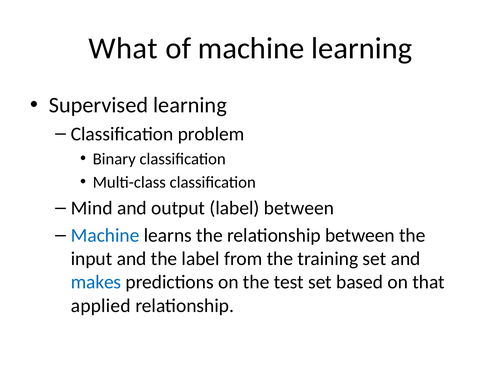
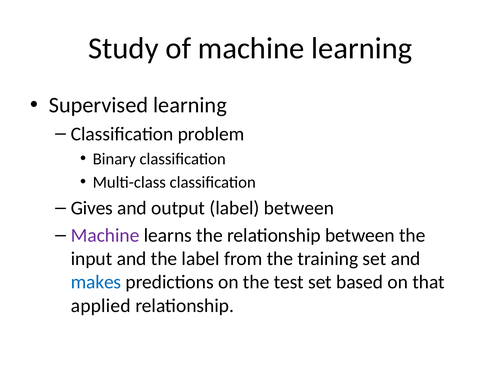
What: What -> Study (123, 48)
Mind: Mind -> Gives (92, 208)
Machine colour: blue -> purple (105, 235)
